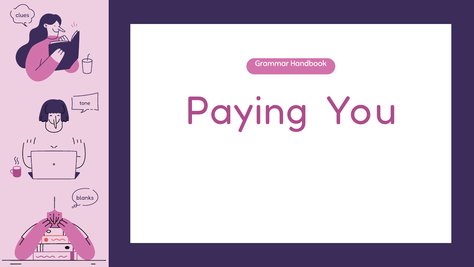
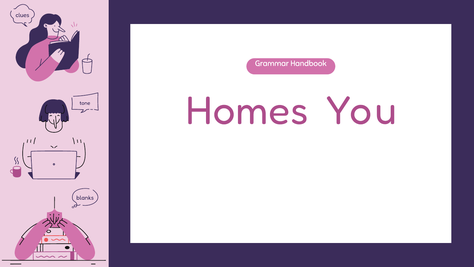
Paying: Paying -> Homes (247, 111)
